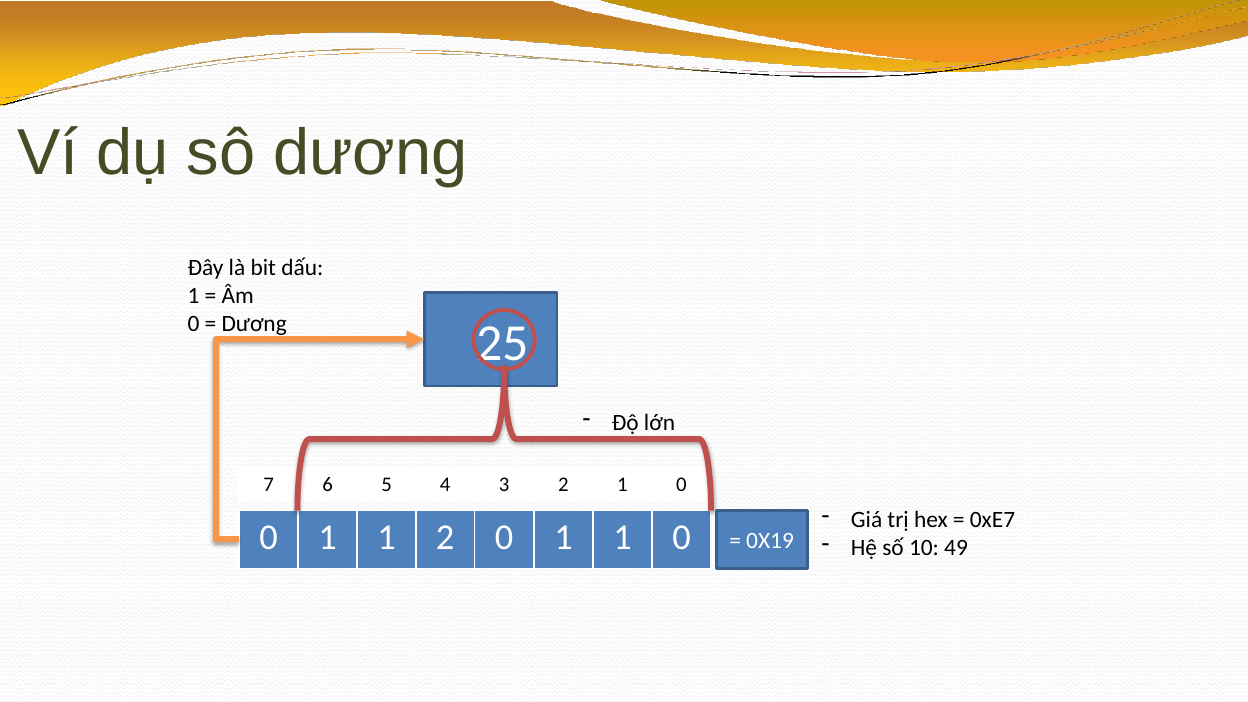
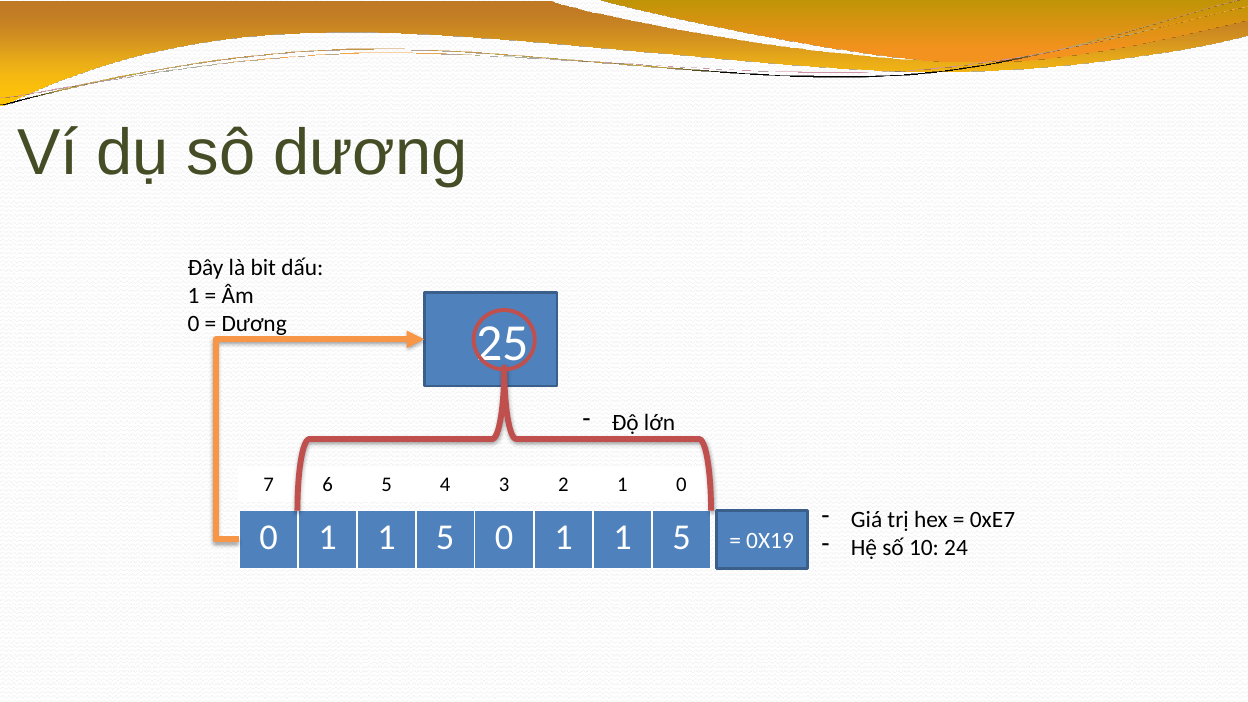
2: 2 -> 5 (445, 538)
0: 0 -> 5 (681, 538)
49: 49 -> 24 (956, 548)
